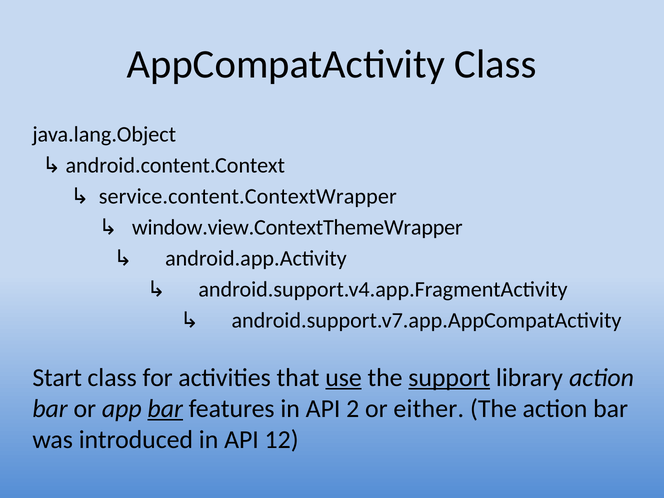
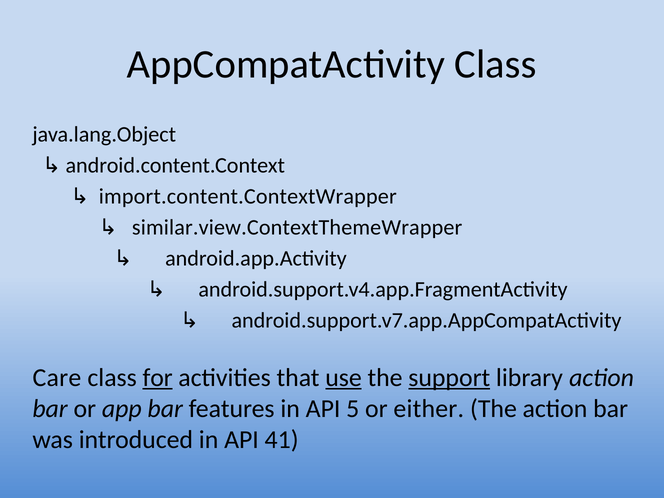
service.content.ContextWrapper: service.content.ContextWrapper -> import.content.ContextWrapper (248, 196)
window.view.ContextThemeWrapper: window.view.ContextThemeWrapper -> similar.view.ContextThemeWrapper (297, 227)
Start: Start -> Care (57, 378)
for underline: none -> present (158, 378)
bar underline: present -> none (165, 409)
2: 2 -> 5 (353, 409)
12: 12 -> 41 (282, 440)
